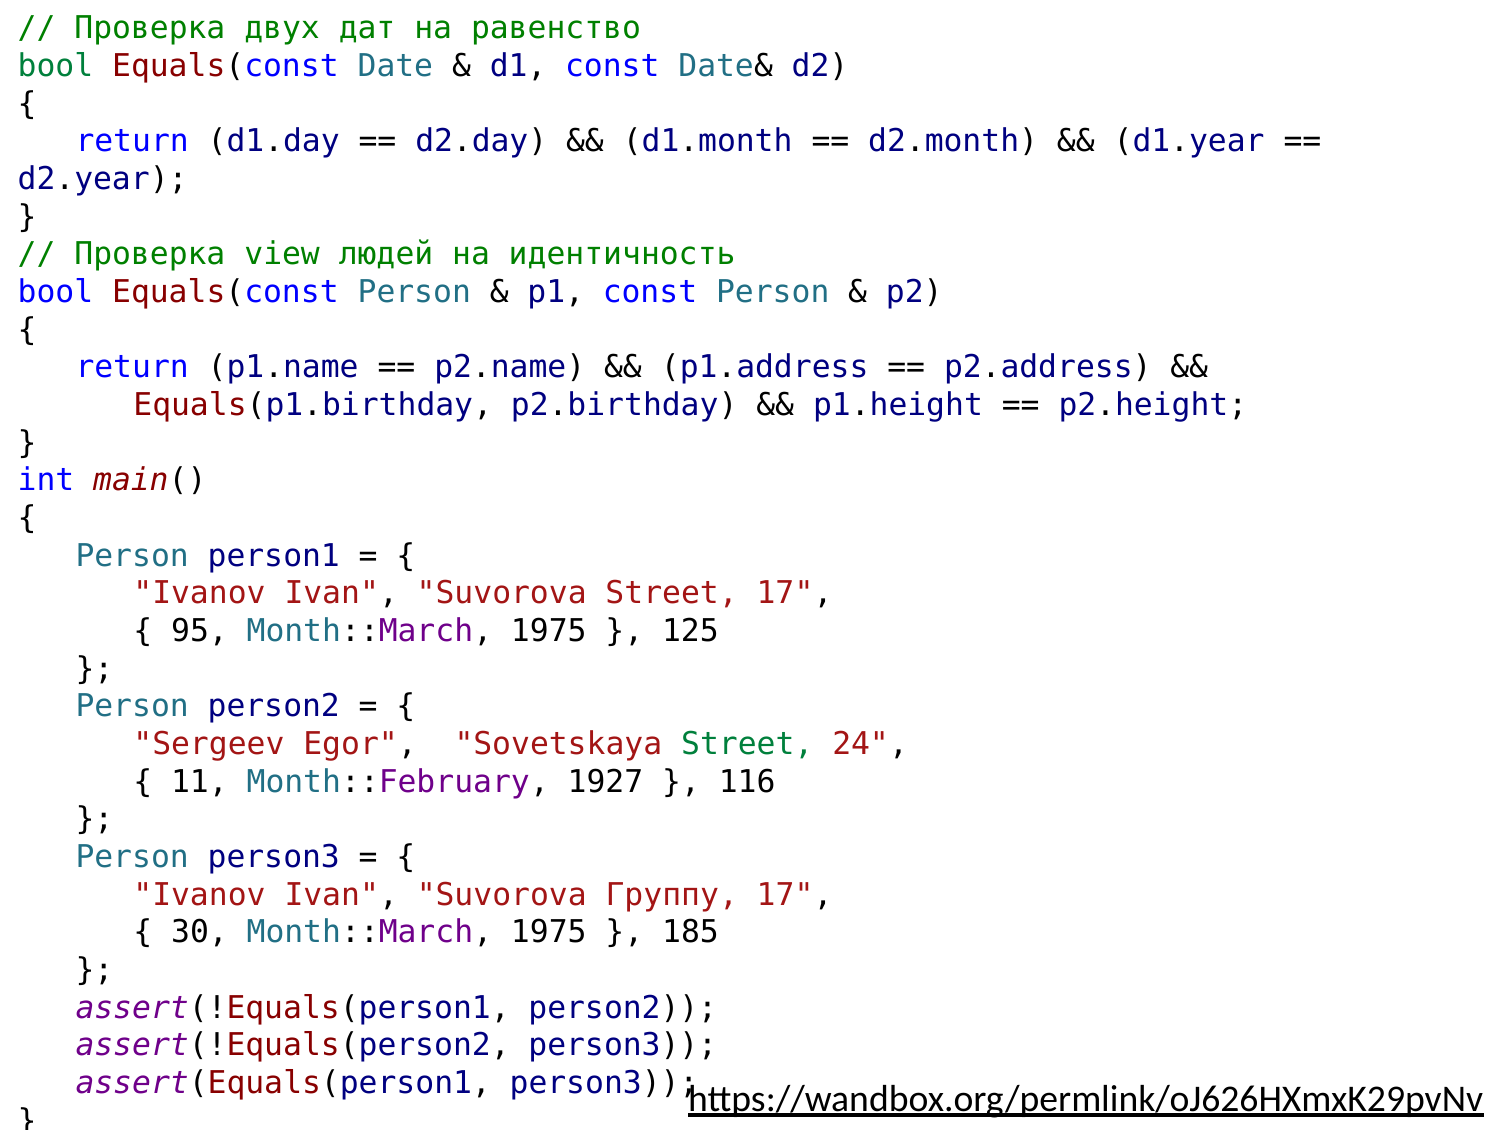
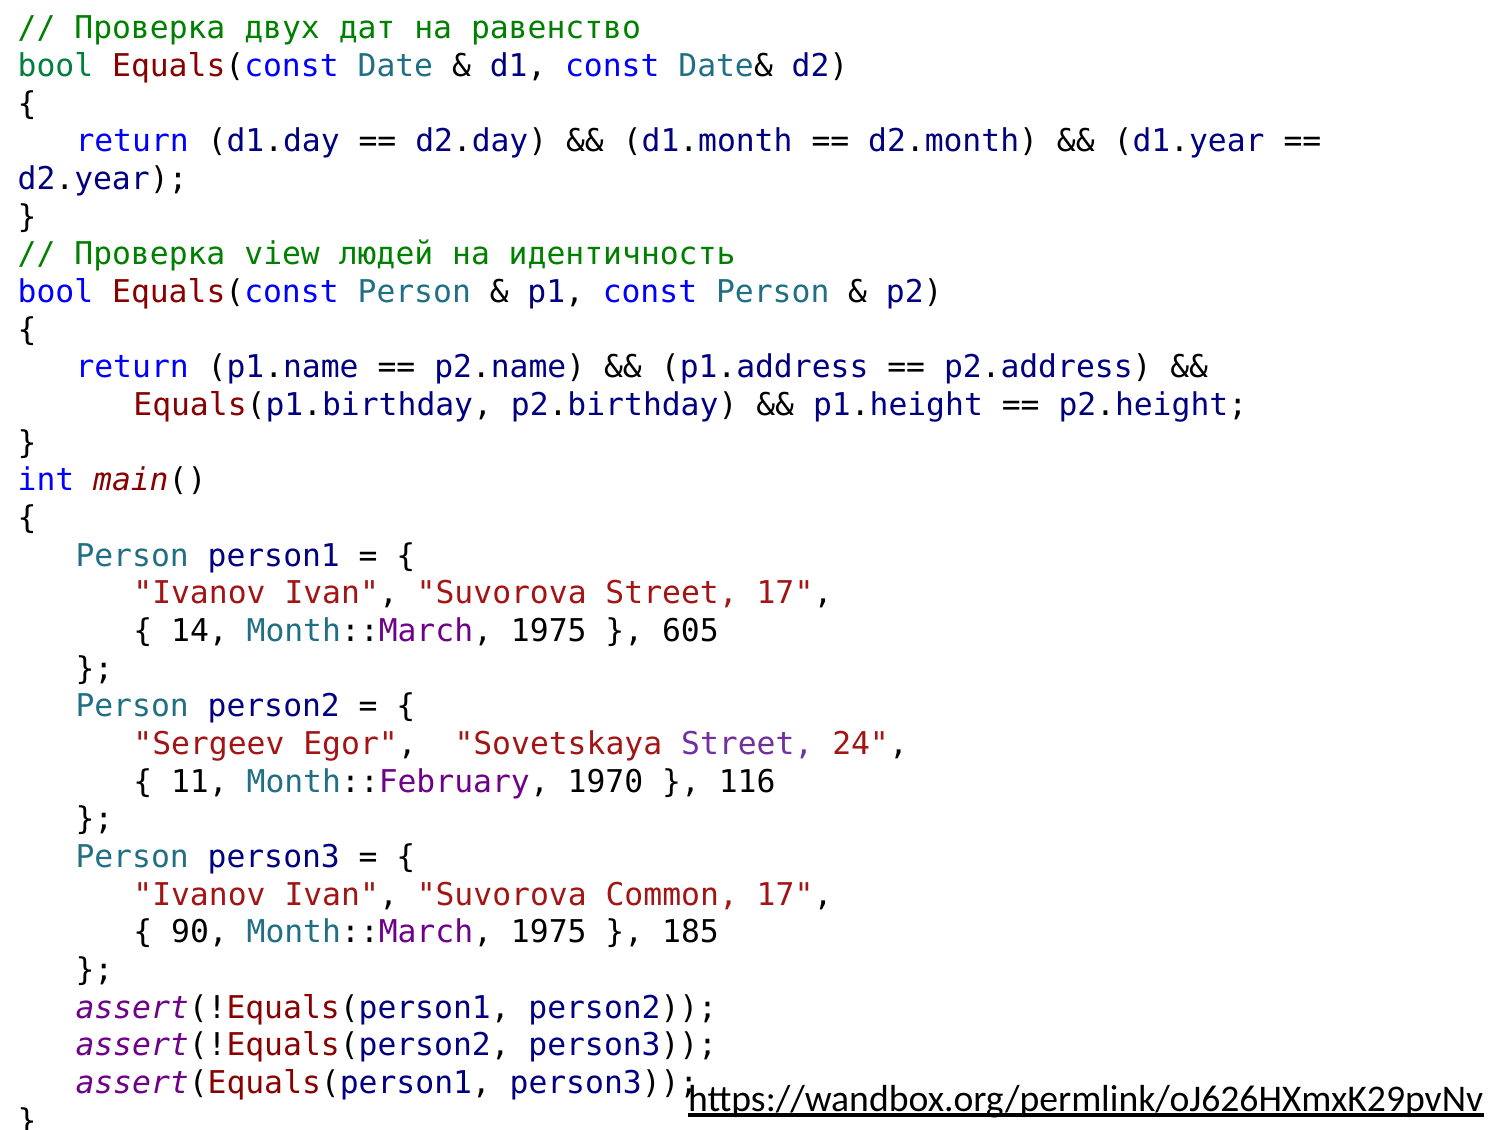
95: 95 -> 14 (199, 631)
125: 125 -> 605 (690, 631)
Street colour: green -> purple (747, 744)
1927: 1927 -> 1970 (605, 782)
Группу: Группу -> Common (672, 895)
30: 30 -> 90 (199, 933)
